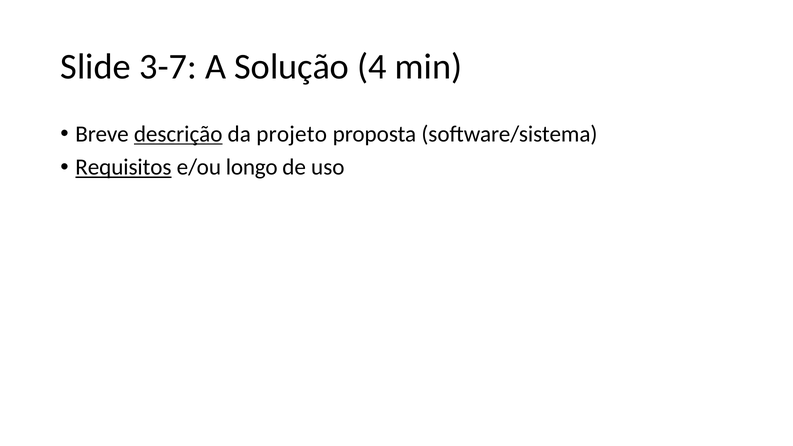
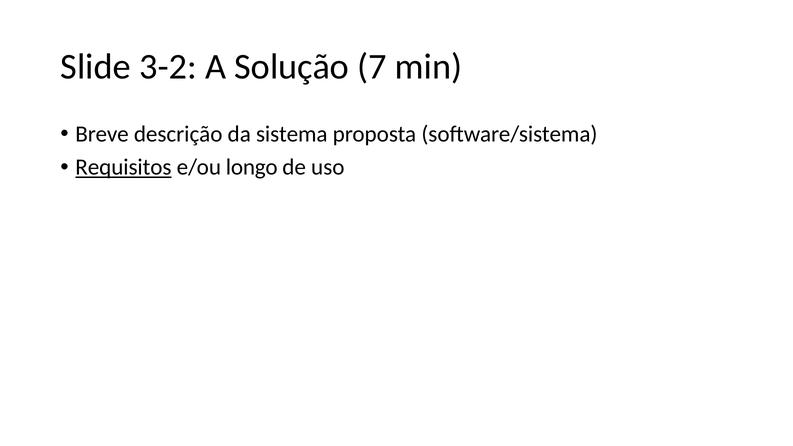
3-7: 3-7 -> 3-2 (168, 67)
4: 4 -> 7 (372, 67)
descrição underline: present -> none (178, 134)
projeto: projeto -> sistema (292, 134)
